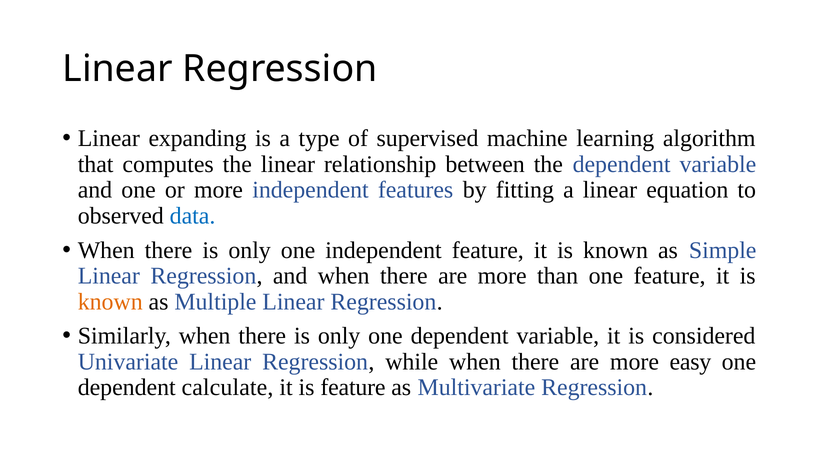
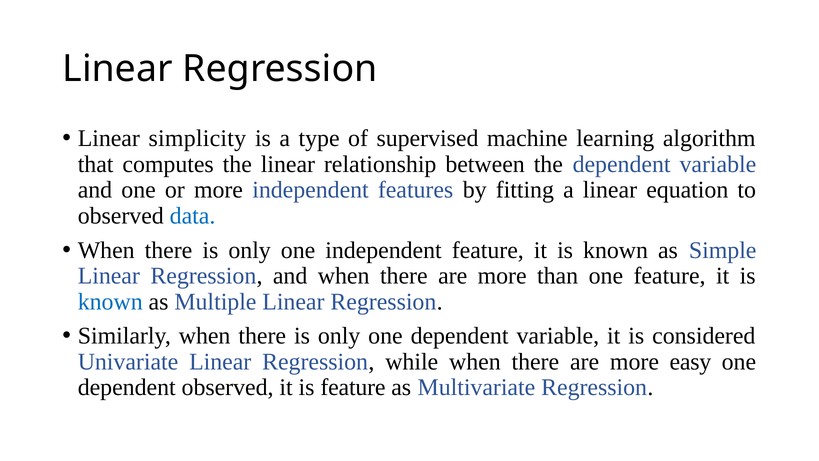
expanding: expanding -> simplicity (197, 138)
known colour: orange -> blue (110, 301)
dependent calculate: calculate -> observed (228, 387)
